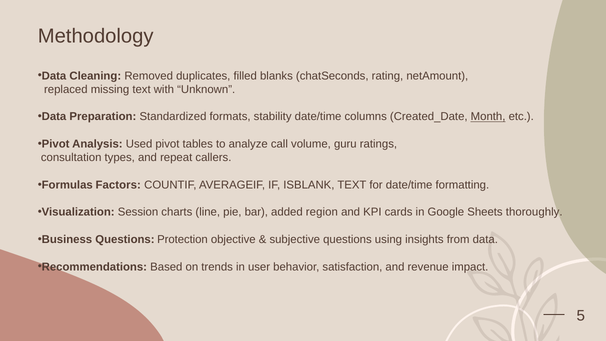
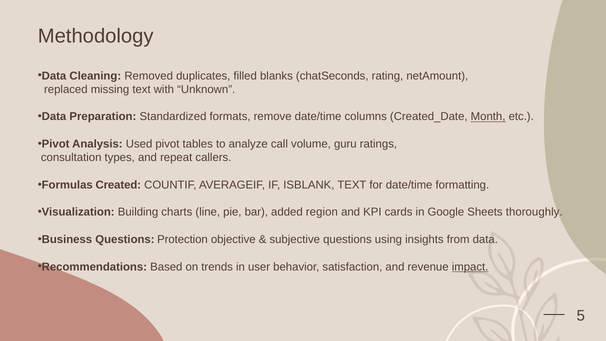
stability: stability -> remove (273, 117)
Factors: Factors -> Created (118, 185)
Session: Session -> Building (138, 212)
impact underline: none -> present (470, 267)
